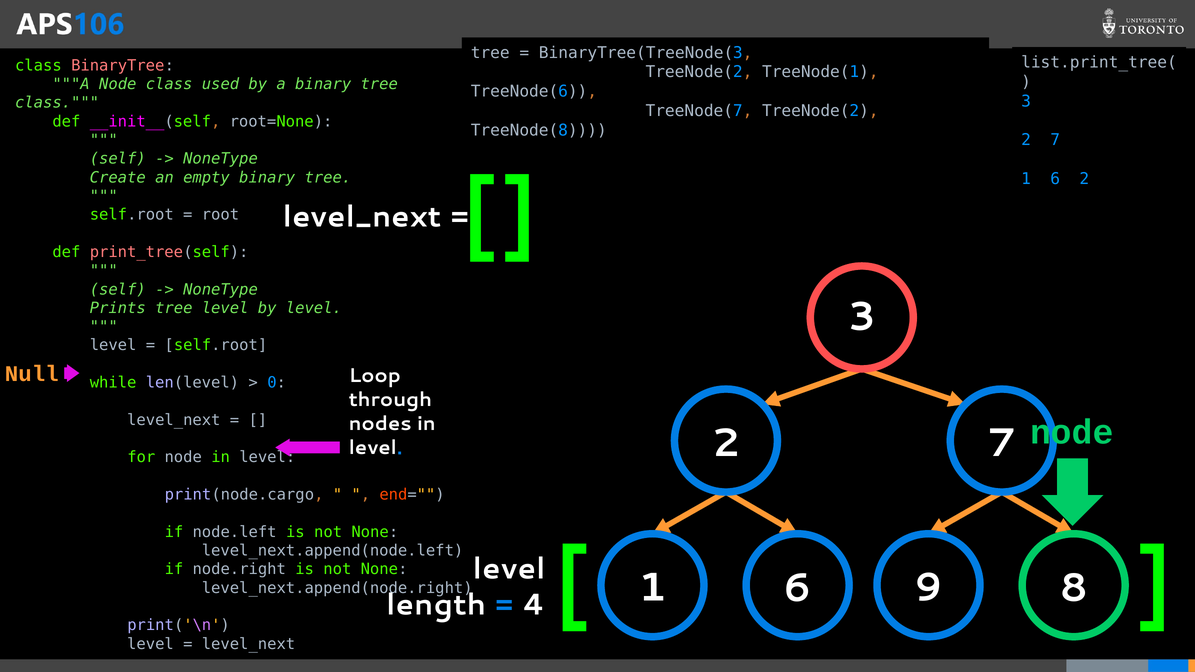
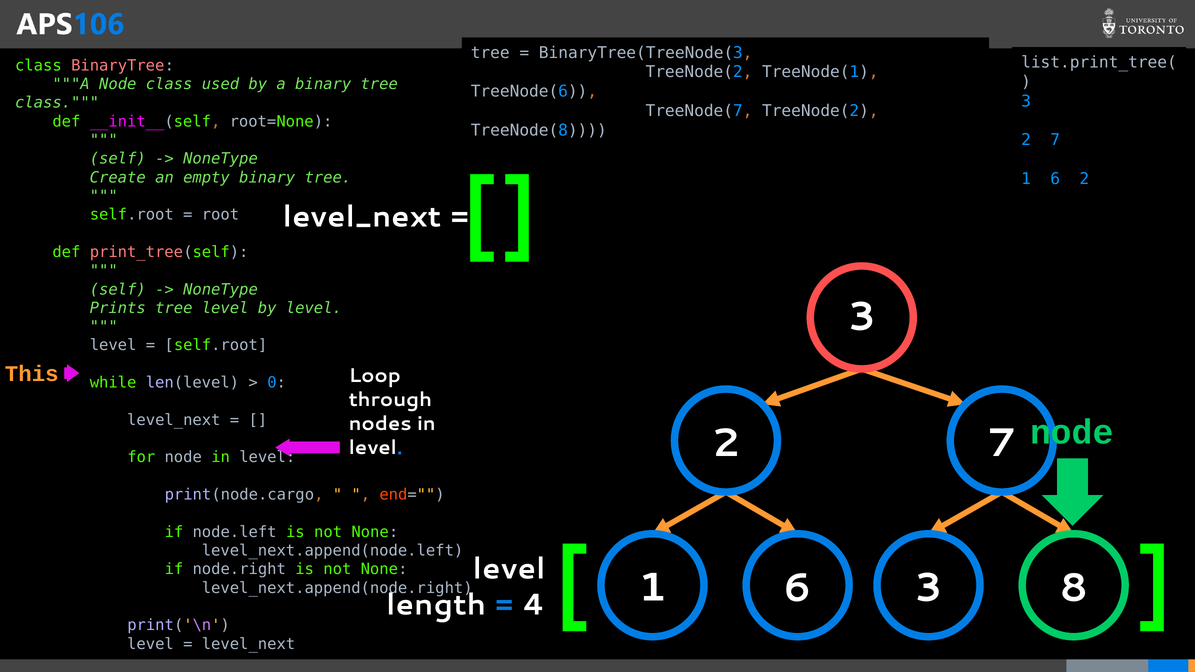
Null: Null -> This (32, 374)
6 9: 9 -> 3 (929, 588)
